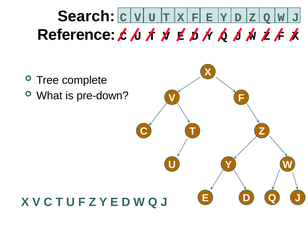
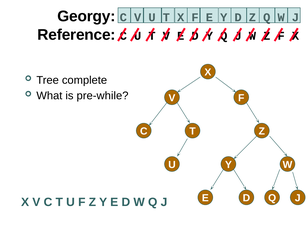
Search: Search -> Georgy (86, 16)
pre-down: pre-down -> pre-while (103, 96)
